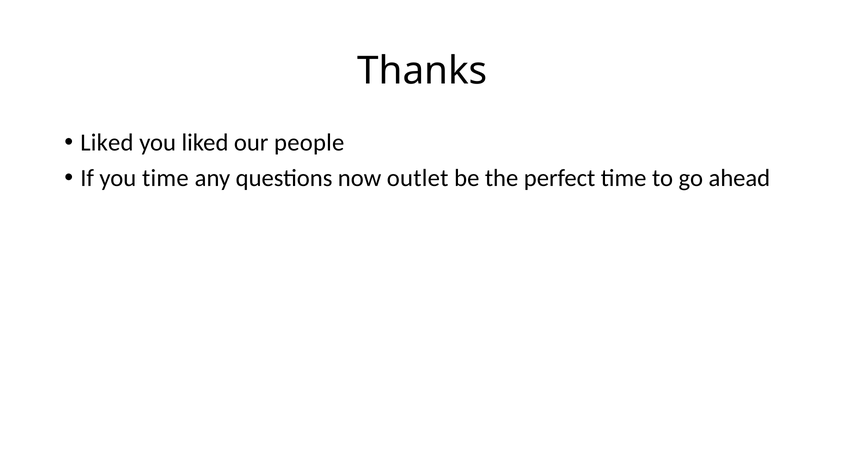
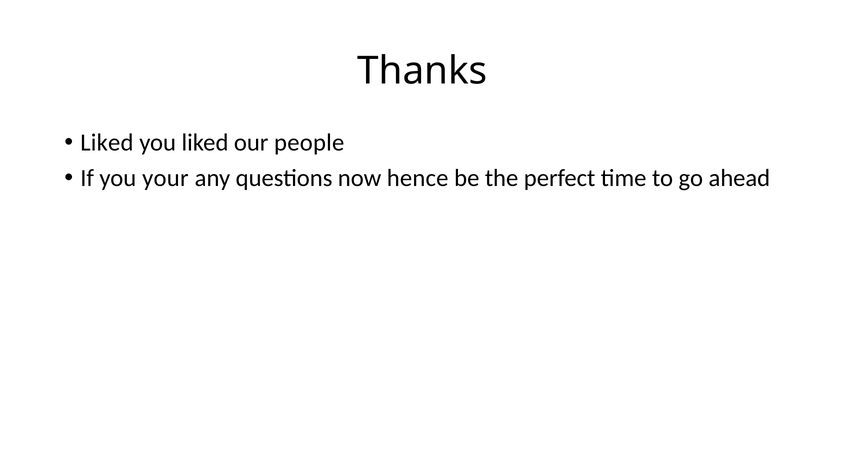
you time: time -> your (165, 178)
outlet: outlet -> hence (418, 178)
